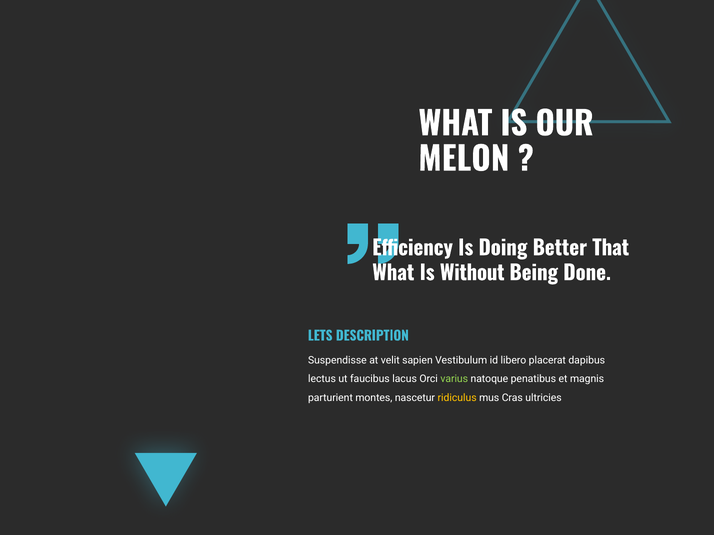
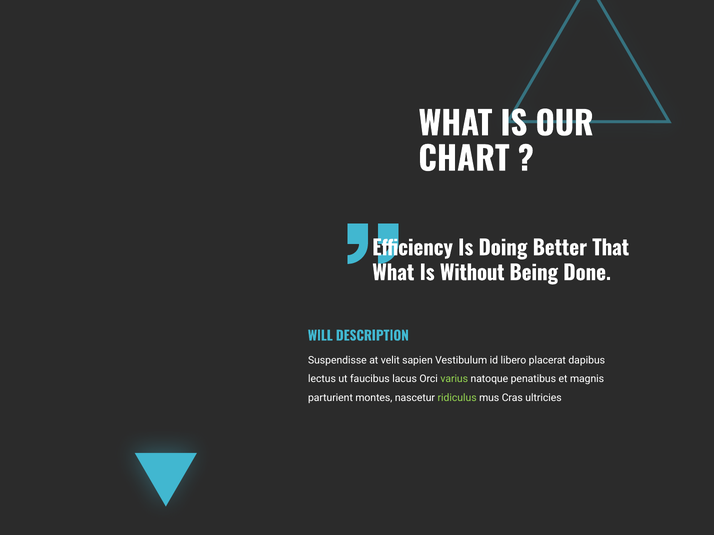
MELON: MELON -> CHART (464, 160)
LETS: LETS -> WILL (320, 336)
ridiculus colour: yellow -> light green (457, 398)
